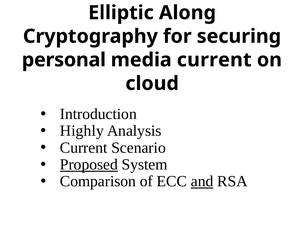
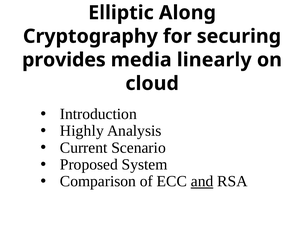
personal: personal -> provides (64, 60)
media current: current -> linearly (214, 60)
Proposed underline: present -> none (89, 165)
